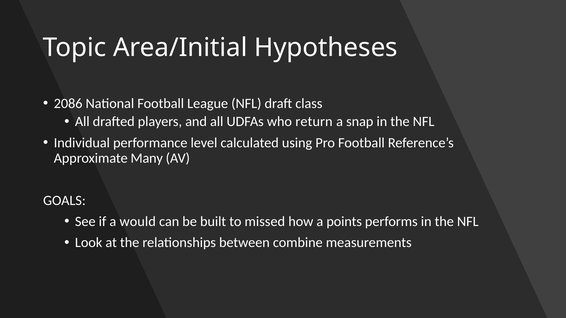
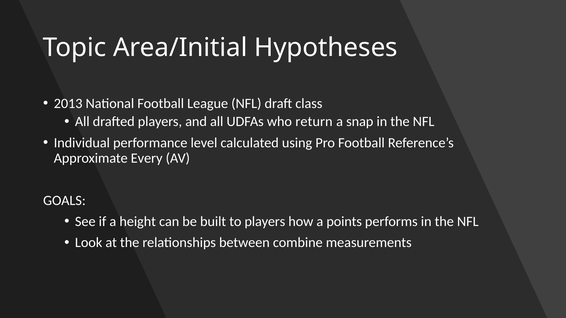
2086: 2086 -> 2013 (68, 104)
Many: Many -> Every (147, 158)
would: would -> height (138, 222)
to missed: missed -> players (265, 222)
